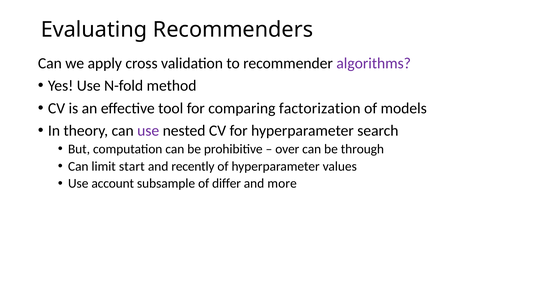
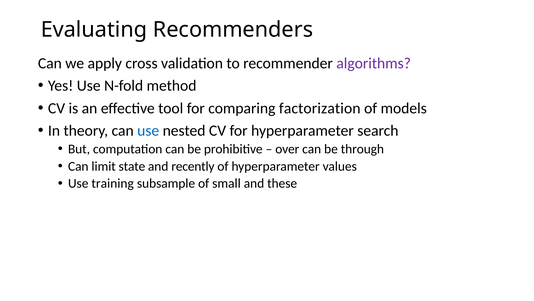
use colour: purple -> blue (148, 130)
start: start -> state (132, 166)
account: account -> training (113, 183)
differ: differ -> small (226, 183)
more: more -> these (282, 183)
